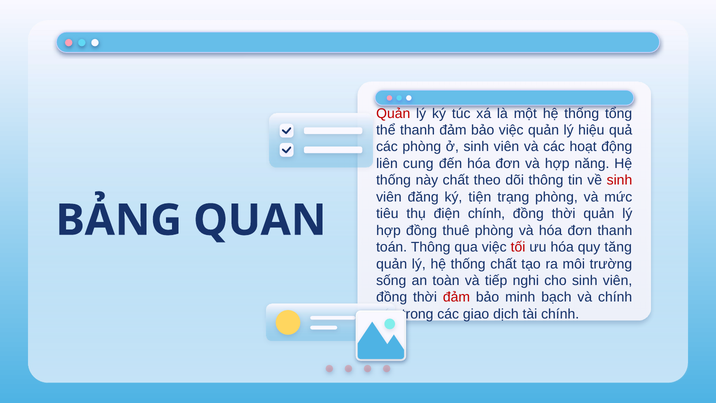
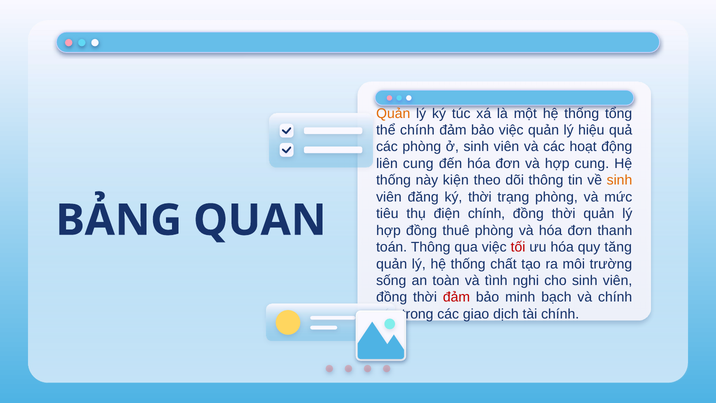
Quản colour: red -> orange (393, 113)
thể thanh: thanh -> chính (417, 130)
hợp năng: năng -> cung (592, 163)
này chất: chất -> kiện (456, 180)
sinh colour: red -> orange (619, 180)
ký tiện: tiện -> thời (480, 197)
tiếp: tiếp -> tình (496, 281)
